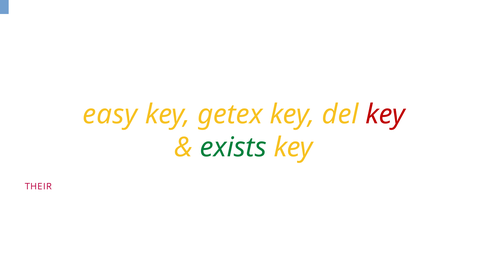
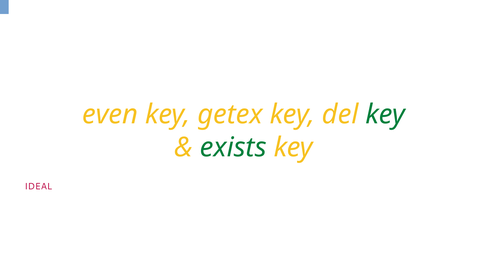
easy: easy -> even (110, 115)
key colour: red -> green (385, 115)
THEIR: THEIR -> IDEAL (38, 187)
